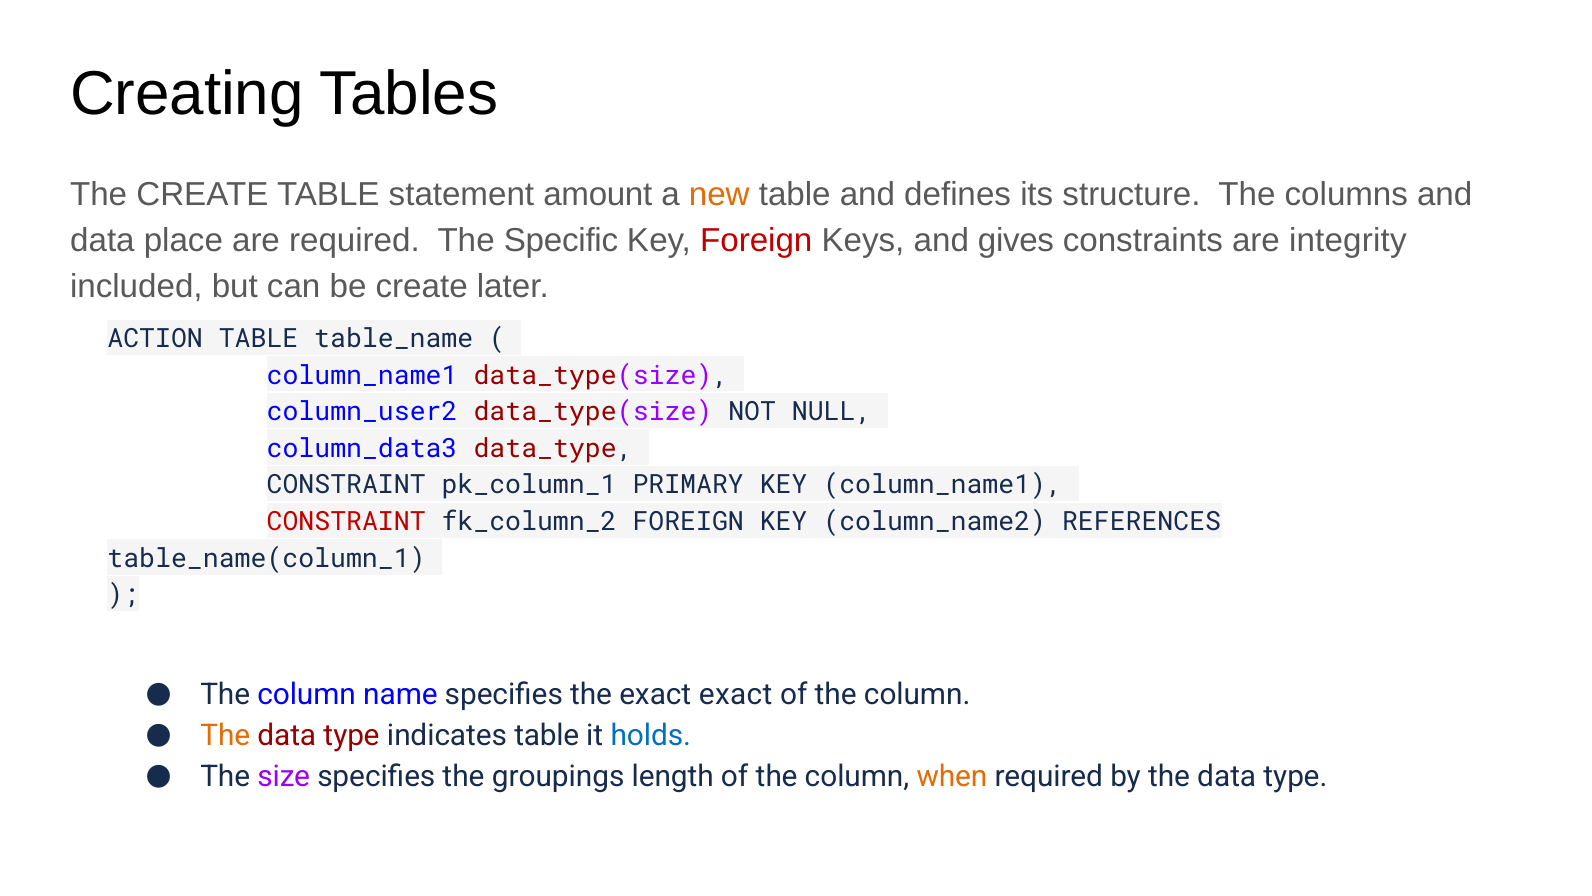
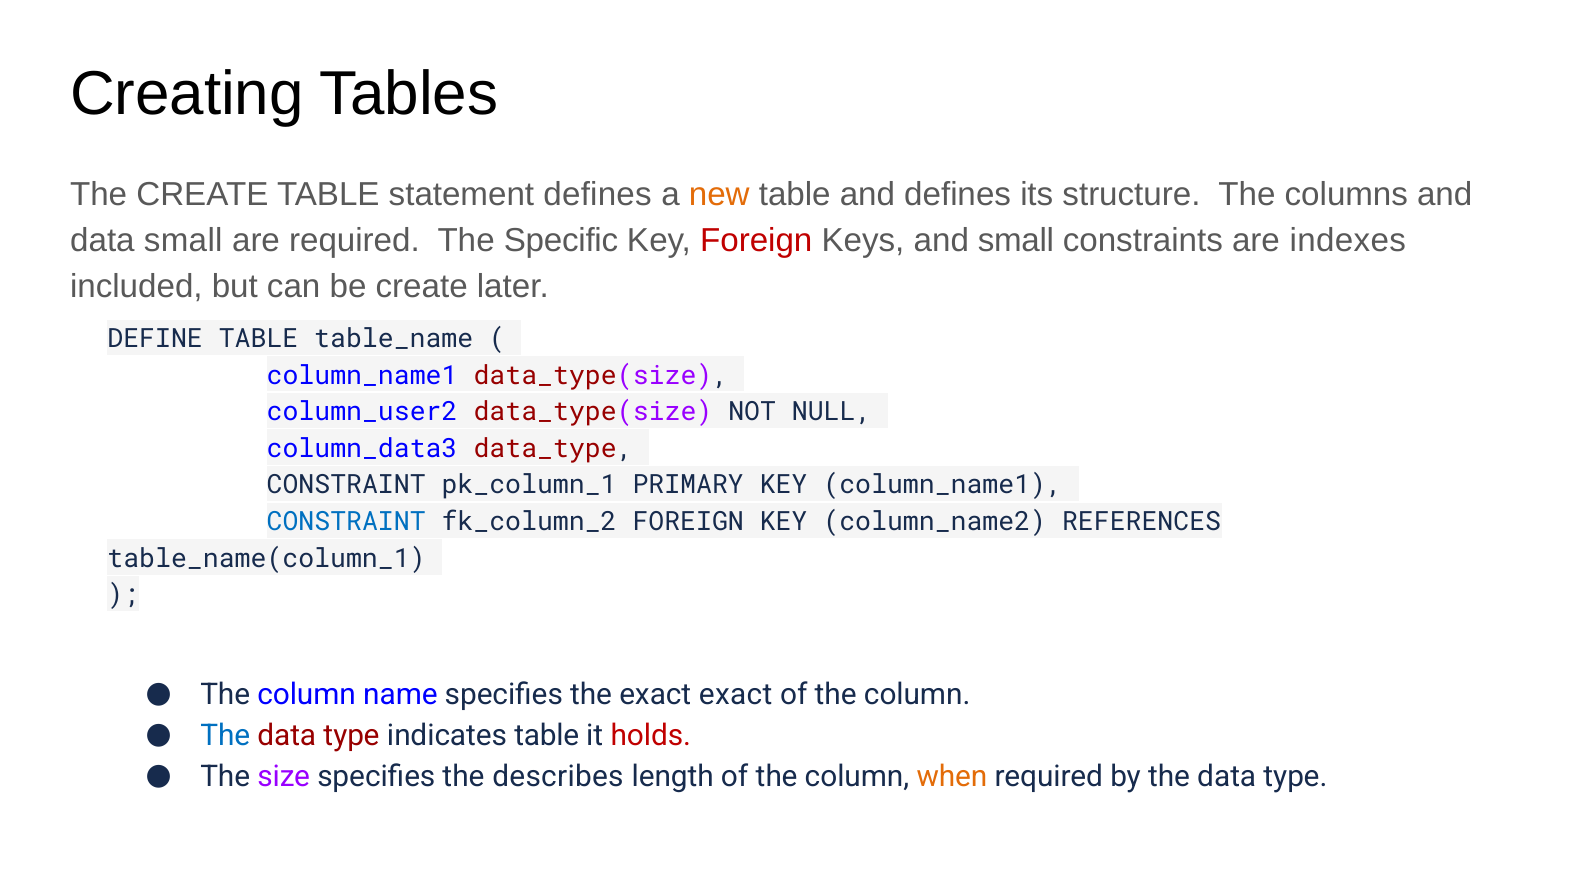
statement amount: amount -> defines (598, 194)
data place: place -> small (183, 240)
and gives: gives -> small (1016, 240)
integrity: integrity -> indexes (1348, 240)
ACTION: ACTION -> DEFINE (155, 339)
CONSTRAINT colour: red -> blue (346, 522)
The colour: orange -> blue (225, 735)
holds colour: blue -> red (651, 735)
groupings: groupings -> describes (558, 776)
